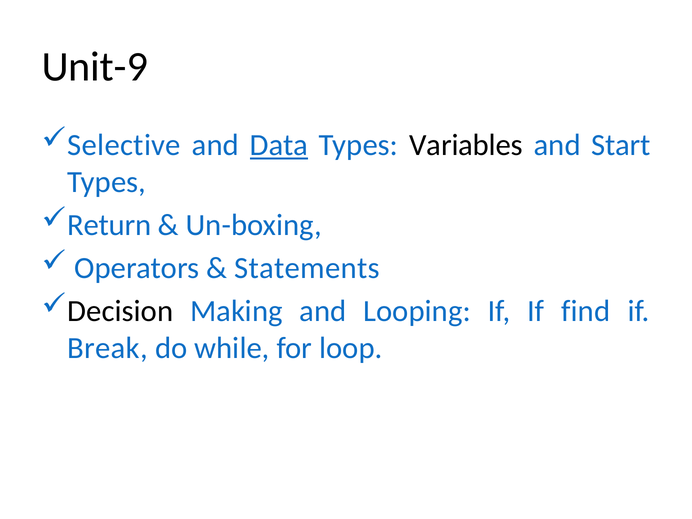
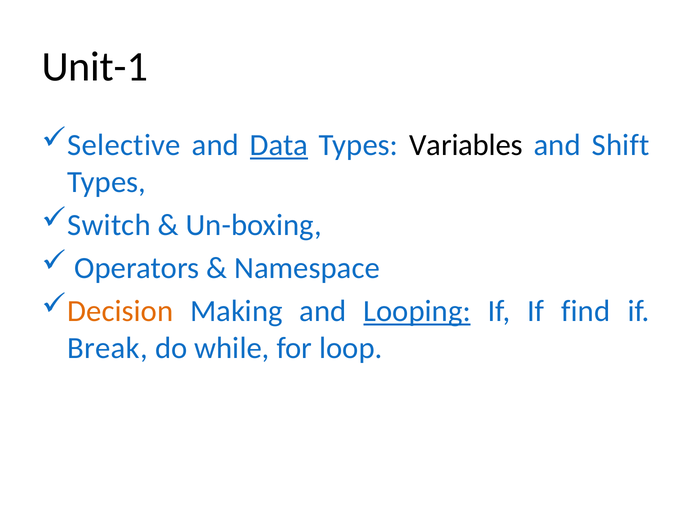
Unit-9: Unit-9 -> Unit-1 (95, 67)
Start: Start -> Shift (621, 145)
Return: Return -> Switch (109, 225)
Statements: Statements -> Namespace (307, 268)
Decision colour: black -> orange (120, 311)
Looping underline: none -> present (417, 311)
